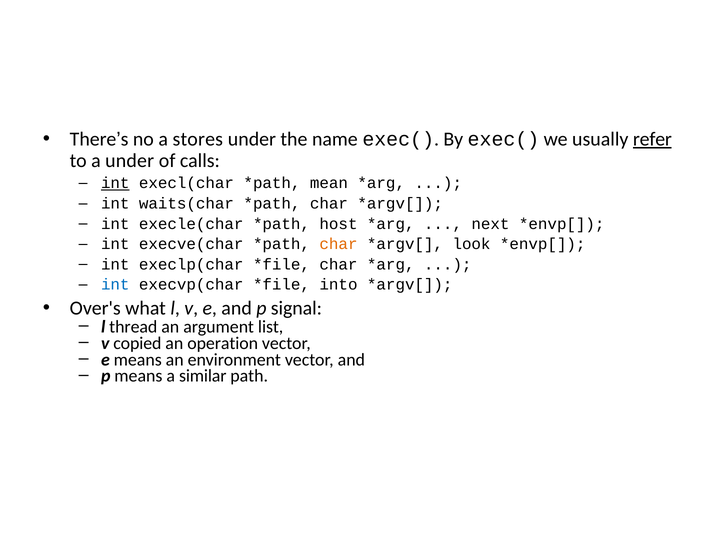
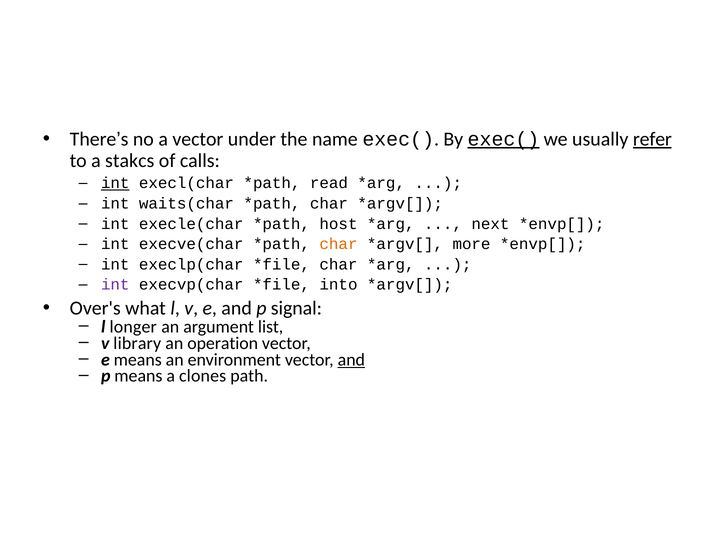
a stores: stores -> vector (198, 139)
exec( underline: none -> present (503, 139)
a under: under -> stakcs (130, 161)
mean: mean -> read (329, 183)
look: look -> more (472, 244)
int colour: blue -> purple (115, 285)
thread: thread -> longer (133, 327)
copied: copied -> library (137, 343)
and underline: none -> present (351, 360)
similar: similar -> clones (203, 376)
